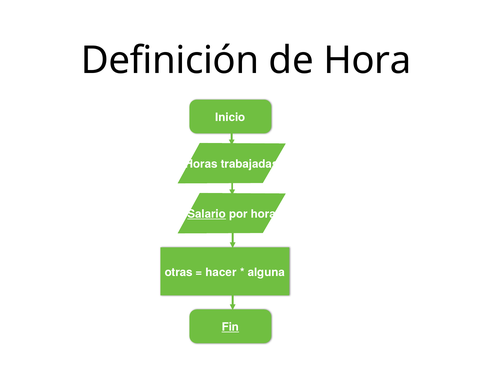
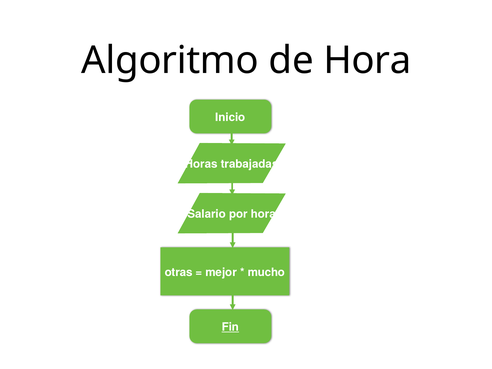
Definición: Definición -> Algoritmo (170, 60)
Salario underline: present -> none (207, 214)
hacer: hacer -> mejor (221, 272)
alguna: alguna -> mucho (266, 272)
